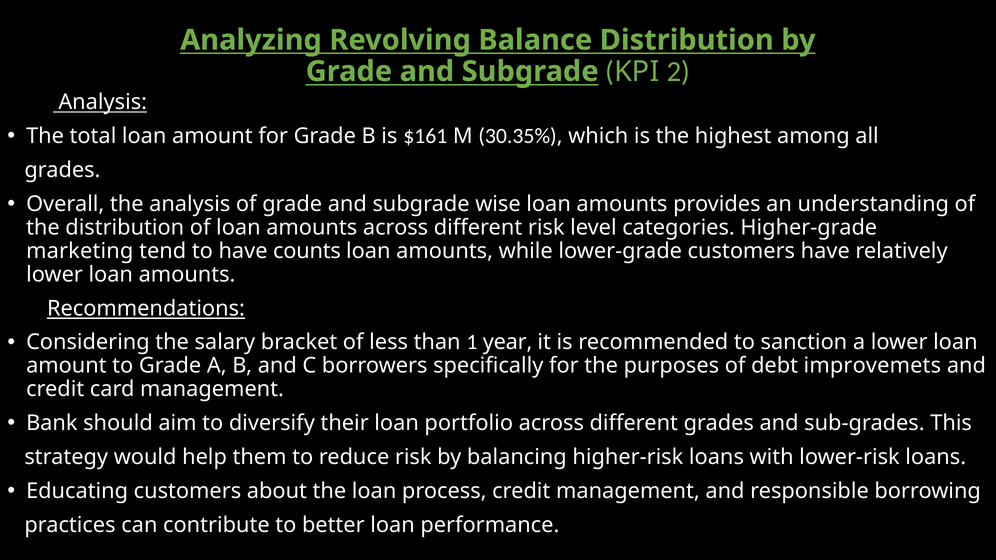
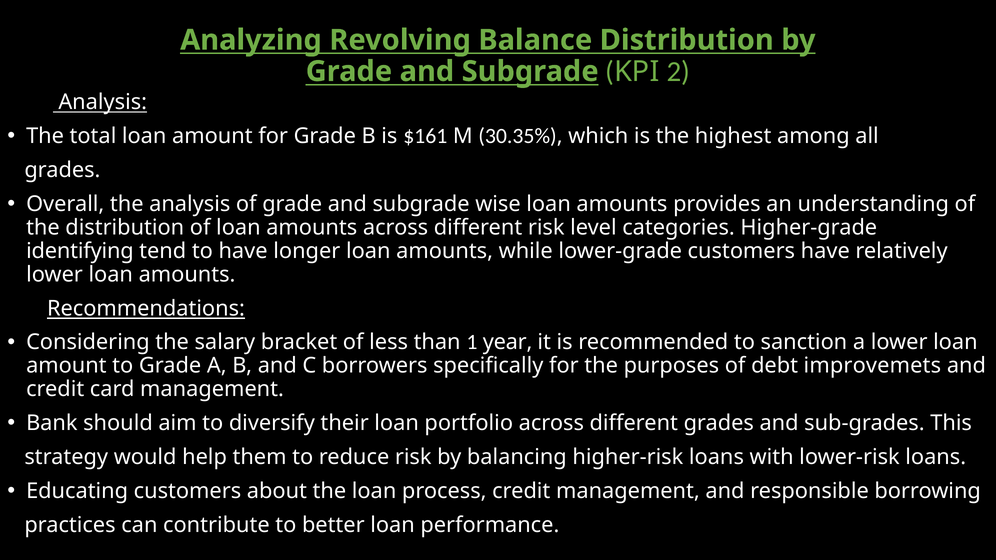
marketing: marketing -> identifying (80, 251)
counts: counts -> longer (307, 251)
